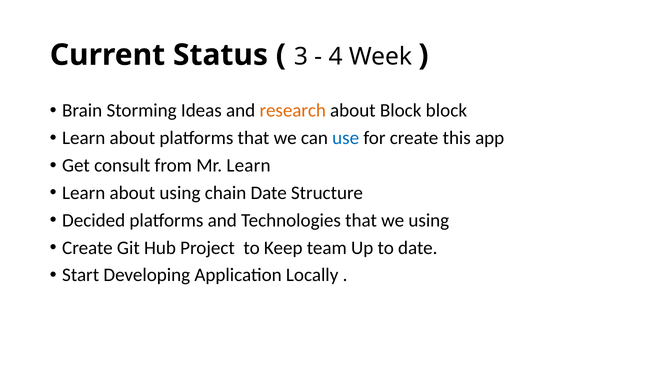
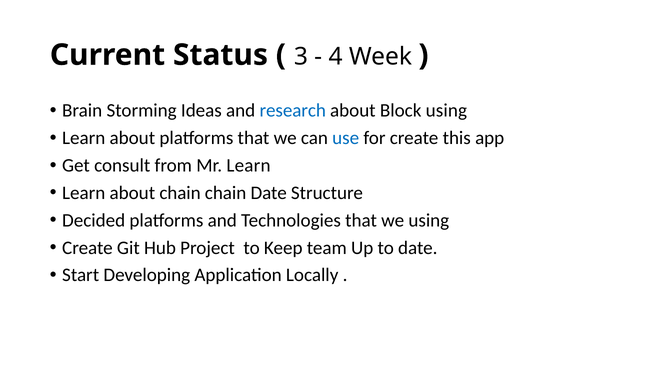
research colour: orange -> blue (293, 111)
Block block: block -> using (446, 111)
about using: using -> chain (180, 193)
